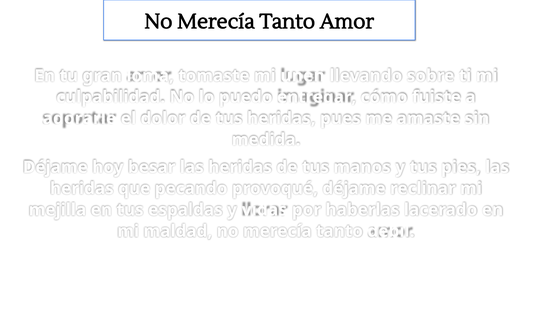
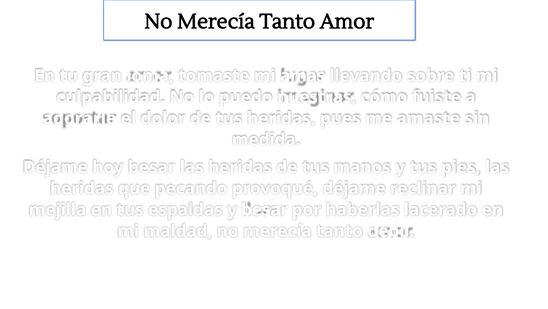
unen: unen -> amas (303, 76)
entregar: entregar -> nuestras (317, 97)
y vidas: vidas -> besar (265, 209)
